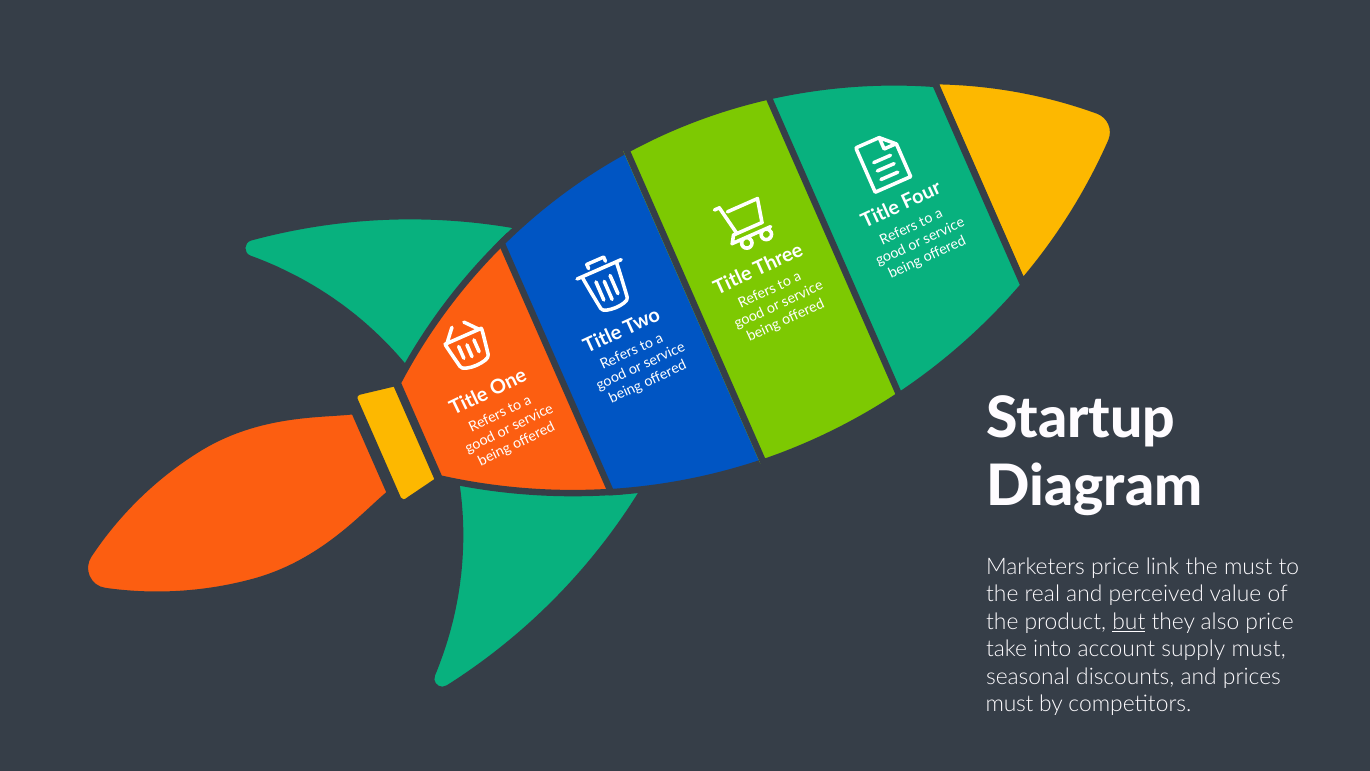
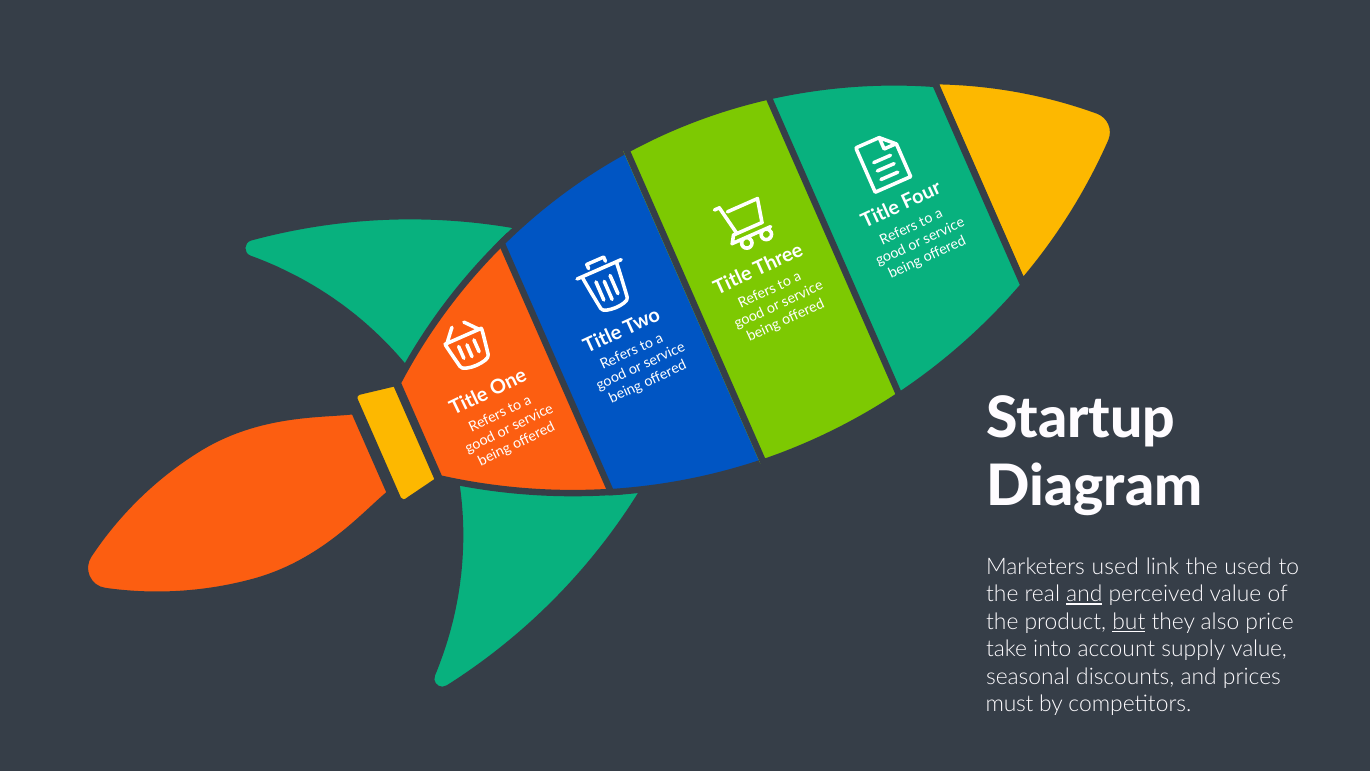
Marketers price: price -> used (1115, 567)
the must: must -> used (1248, 567)
and underline: none -> present (1084, 594)
supply must: must -> value (1259, 649)
